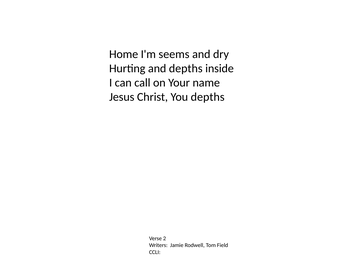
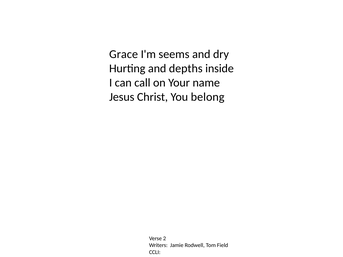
Home: Home -> Grace (124, 54)
You depths: depths -> belong (208, 97)
